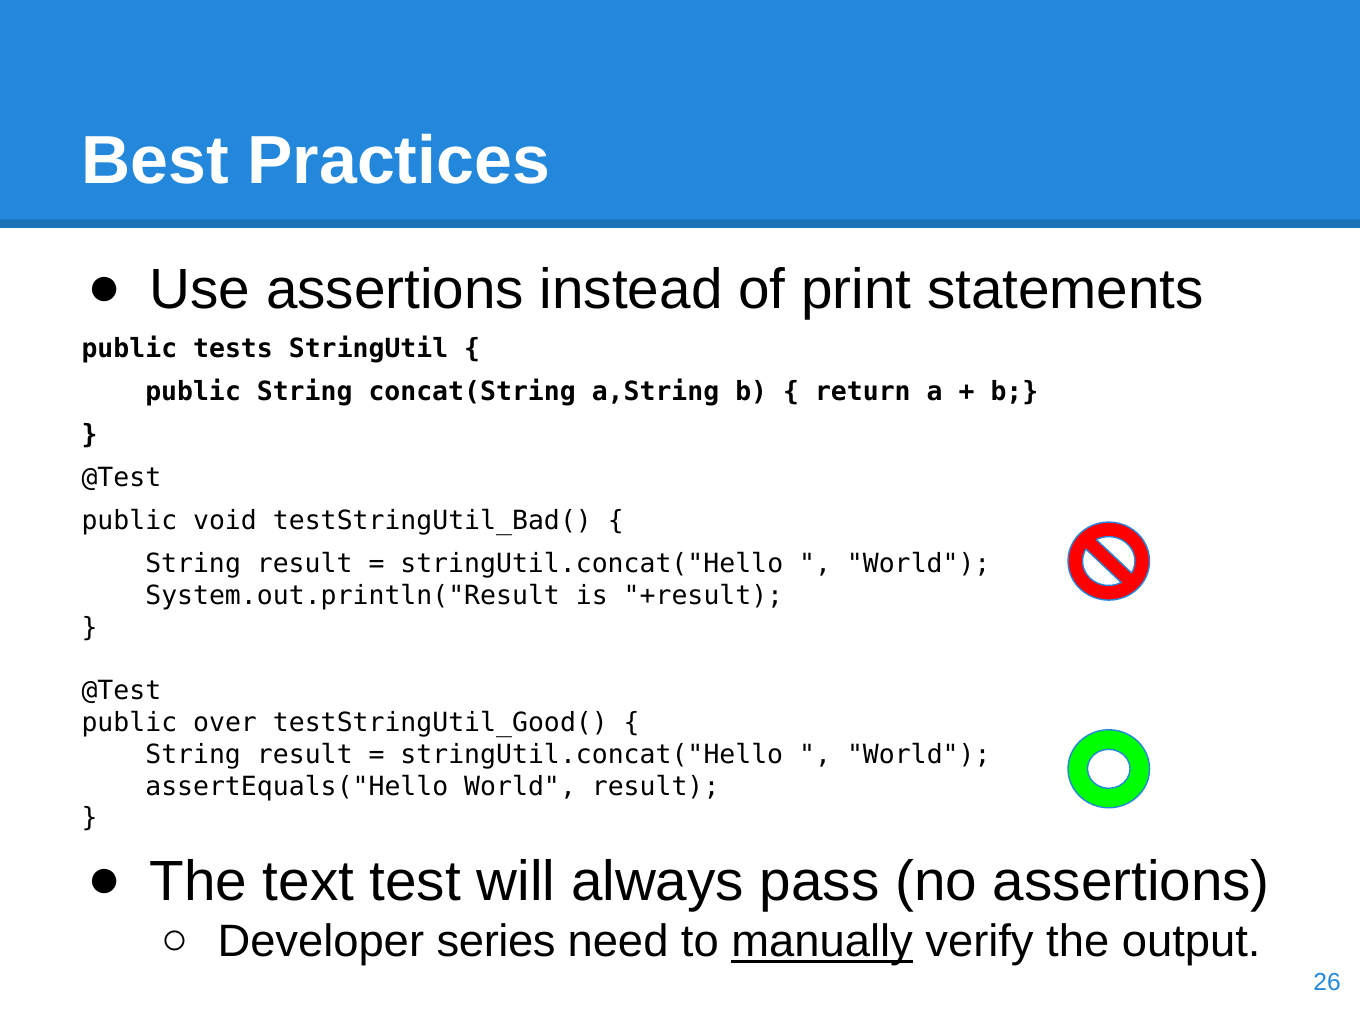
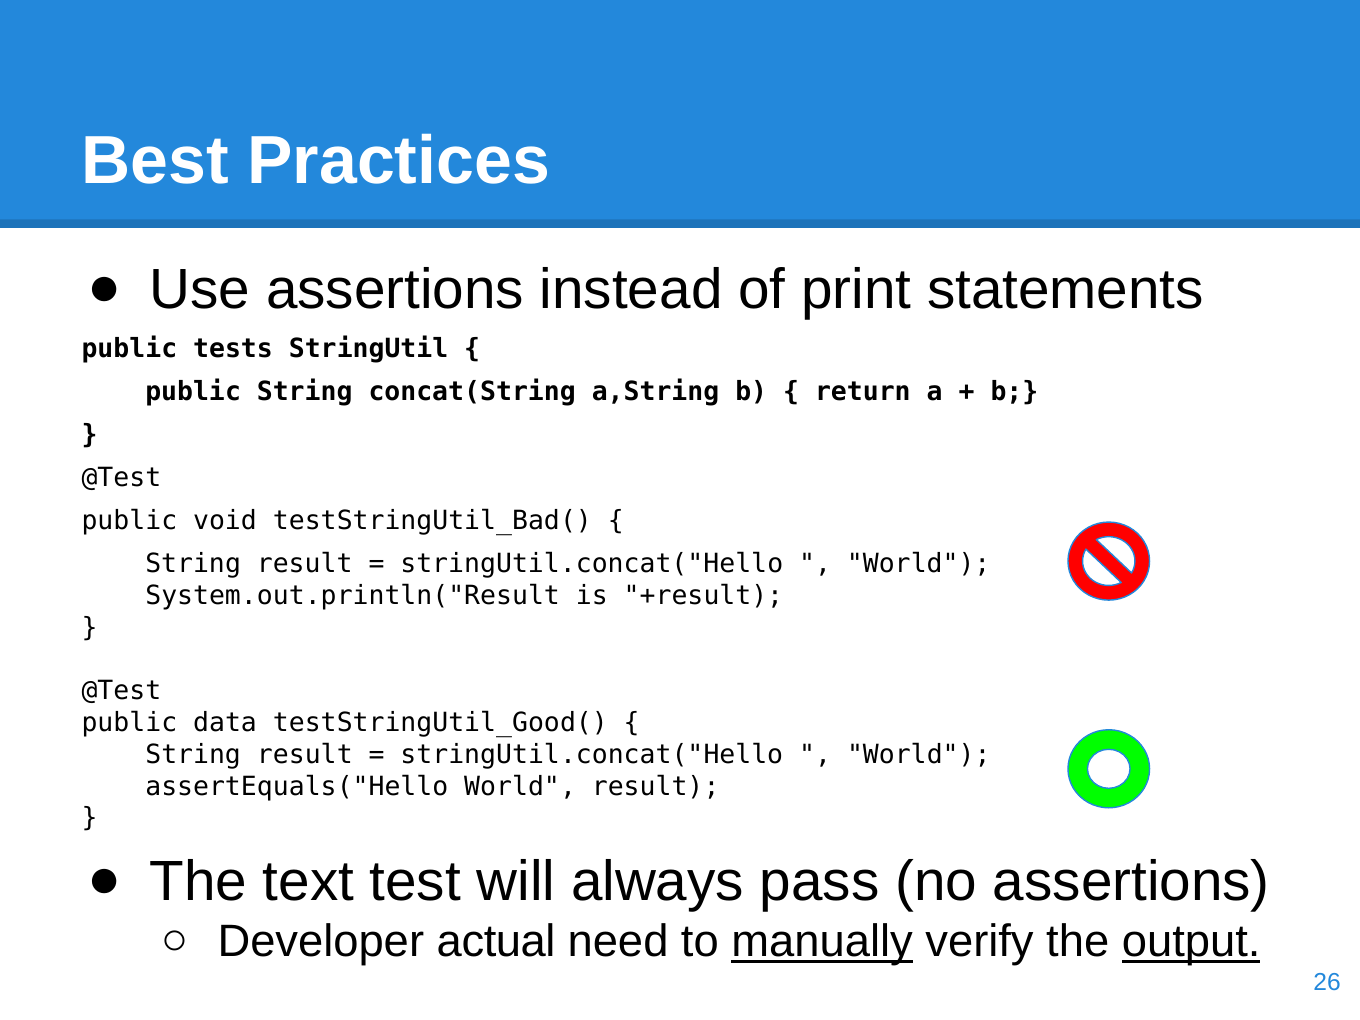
over: over -> data (225, 723)
series: series -> actual (496, 942)
output underline: none -> present (1191, 942)
